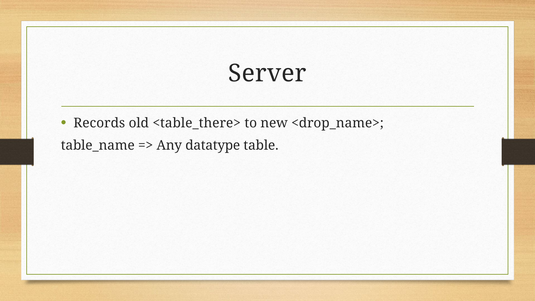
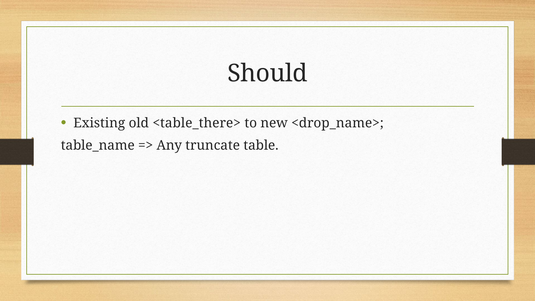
Server: Server -> Should (268, 73)
Records: Records -> Existing (99, 123)
datatype: datatype -> truncate (213, 145)
